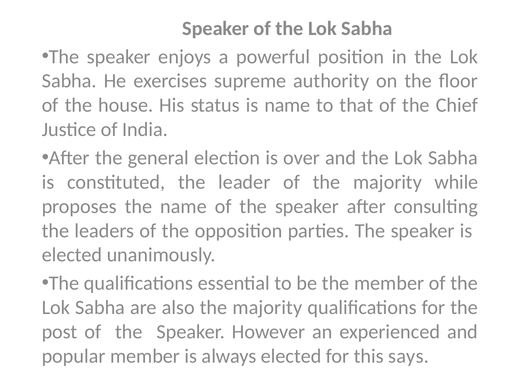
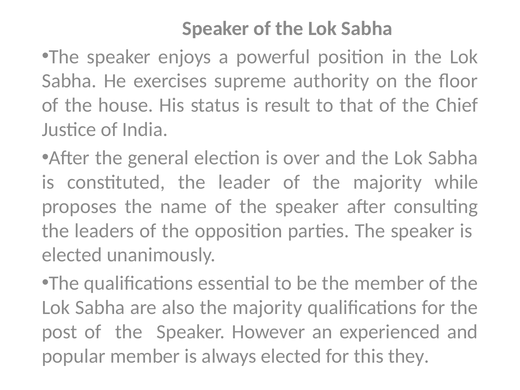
is name: name -> result (287, 105)
says: says -> they (409, 356)
